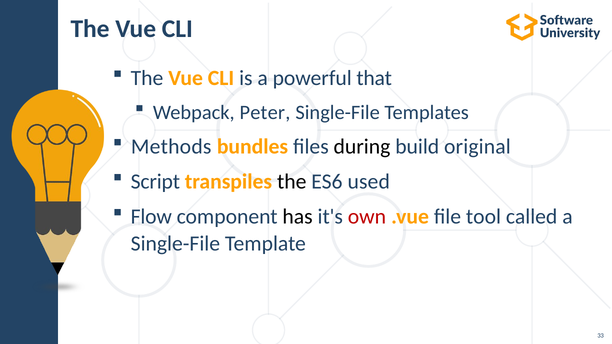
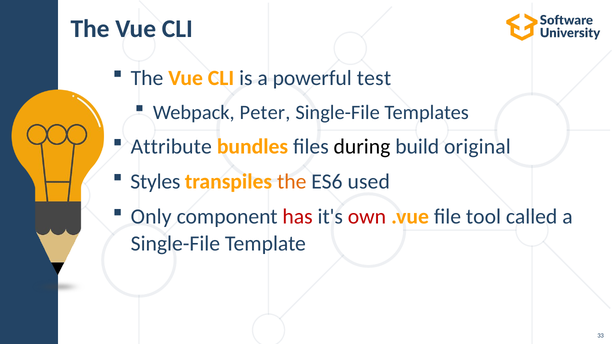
that: that -> test (374, 78)
Methods: Methods -> Attribute (171, 147)
Script: Script -> Styles (155, 182)
the colour: black -> orange (292, 182)
Flow: Flow -> Only (151, 217)
has colour: black -> red (298, 217)
